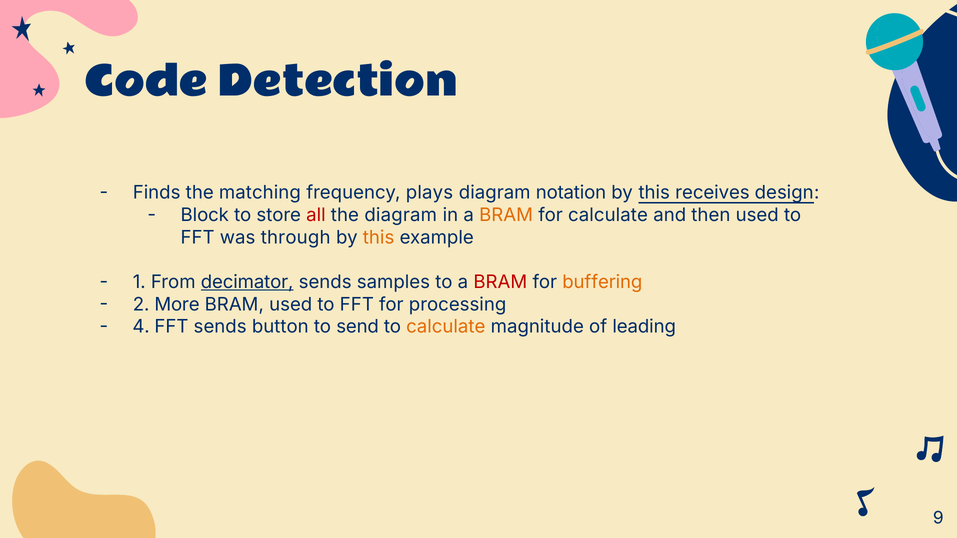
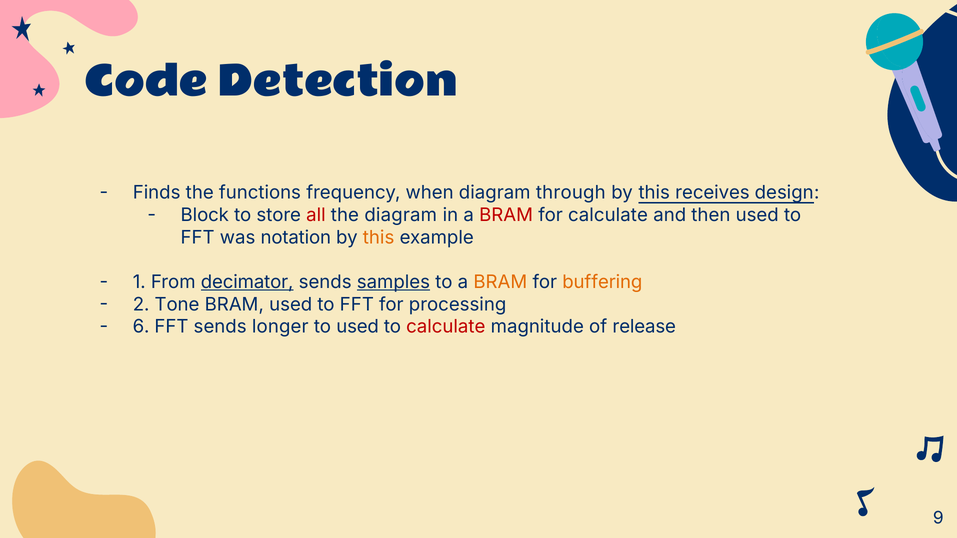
matching: matching -> functions (260, 193)
plays: plays -> when (430, 193)
notation: notation -> through (571, 193)
BRAM colour: orange -> red (506, 215)
through: through -> notation (296, 238)
samples underline: none -> present (393, 282)
BRAM colour: red -> orange (500, 282)
More: More -> Tone (177, 305)
4: 4 -> 6 (141, 327)
button: button -> longer (280, 327)
to send: send -> used (358, 327)
calculate colour: orange -> red (446, 327)
leading: leading -> release (644, 327)
